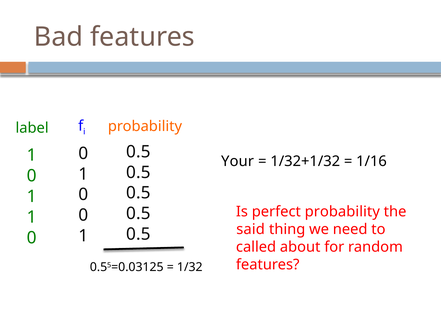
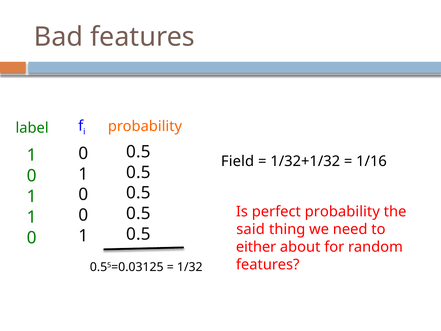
Your: Your -> Field (238, 161)
called: called -> either (256, 247)
